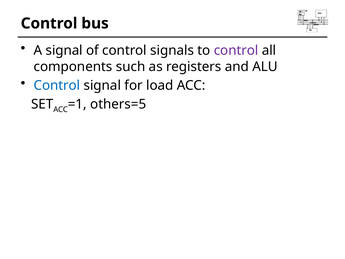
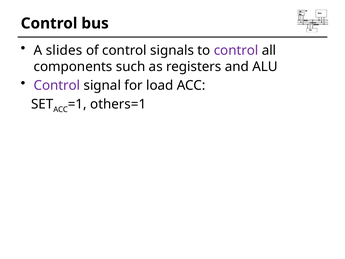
A signal: signal -> slides (64, 50)
Control colour: blue -> purple (57, 85)
others=5: others=5 -> others=1 (118, 104)
